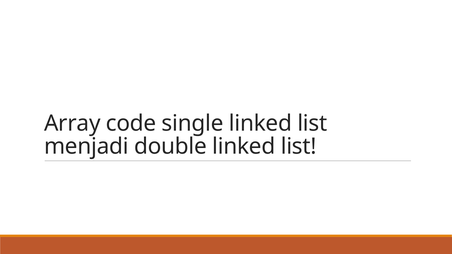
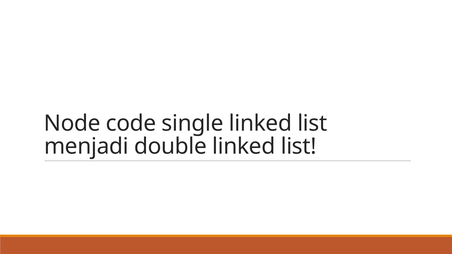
Array: Array -> Node (72, 124)
